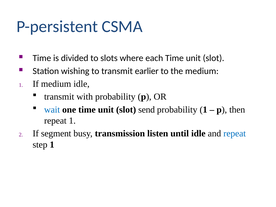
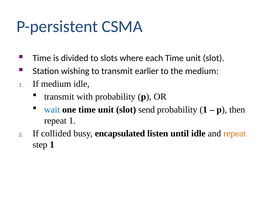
segment: segment -> collided (56, 134)
transmission: transmission -> encapsulated (120, 134)
repeat colour: blue -> orange (235, 134)
